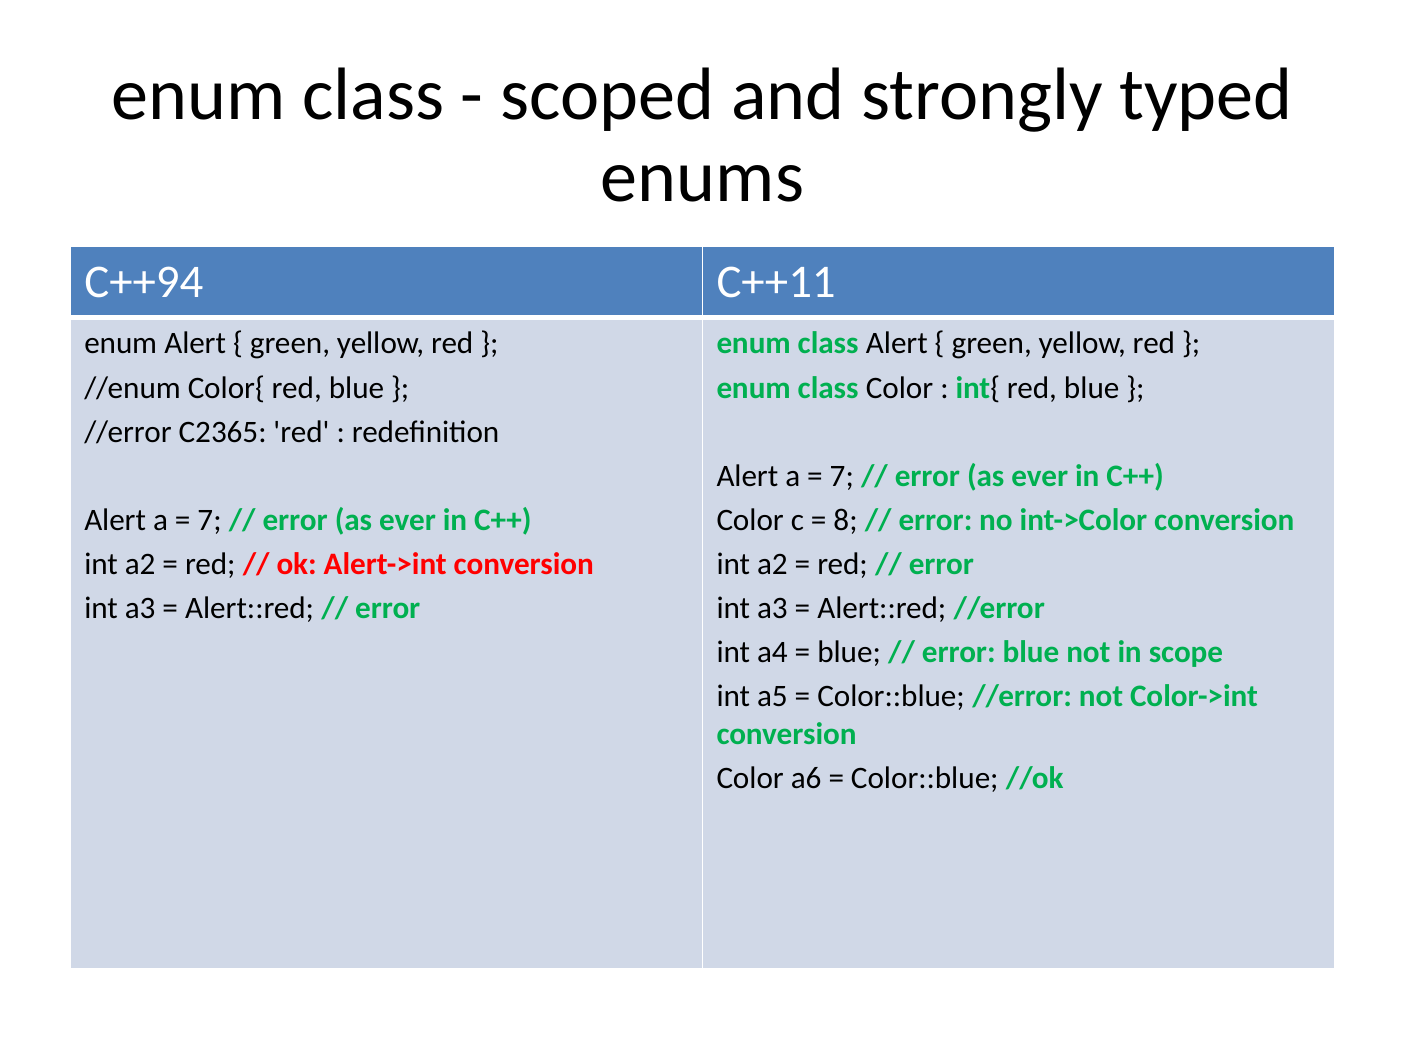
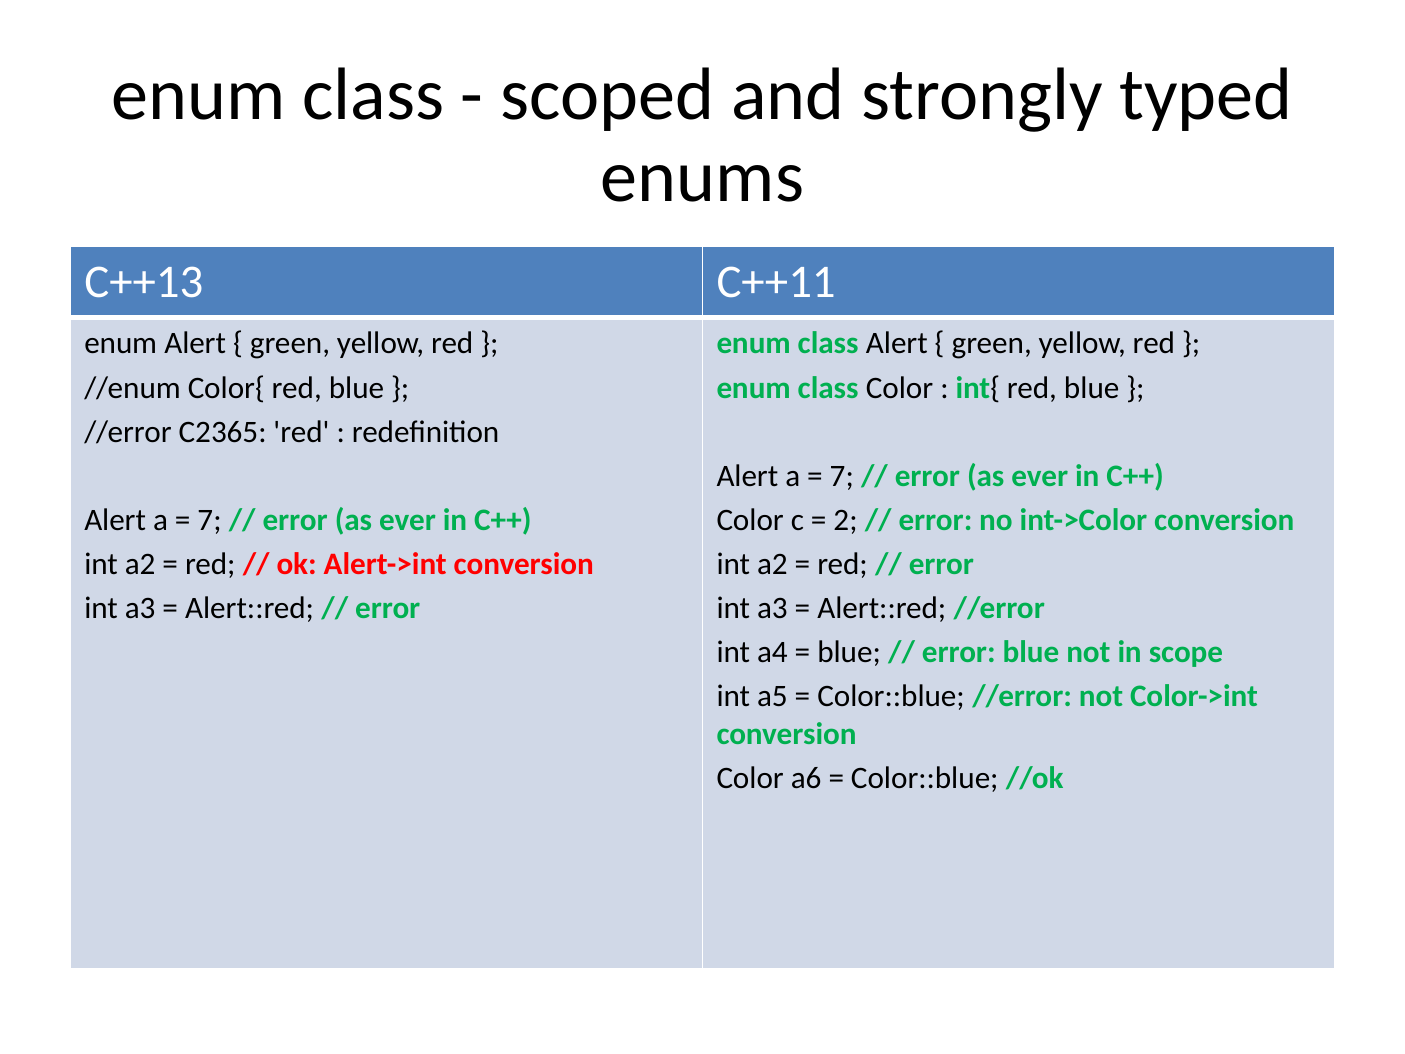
C++94: C++94 -> C++13 (144, 282)
8: 8 -> 2 (846, 520)
